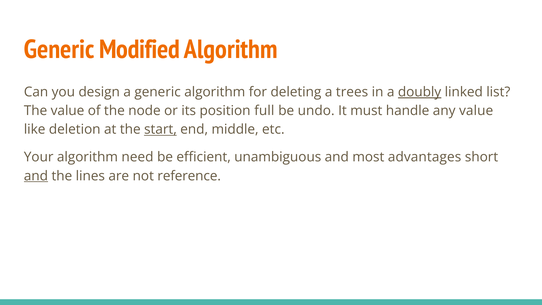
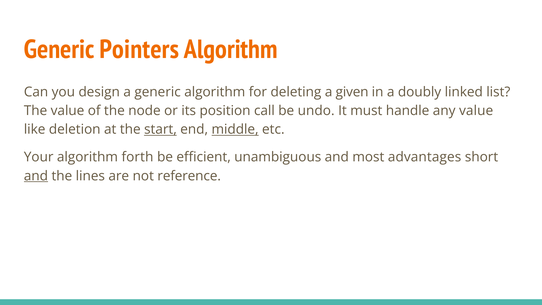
Modified: Modified -> Pointers (139, 49)
trees: trees -> given (352, 92)
doubly underline: present -> none (420, 92)
full: full -> call (264, 111)
middle underline: none -> present (235, 129)
need: need -> forth (137, 157)
